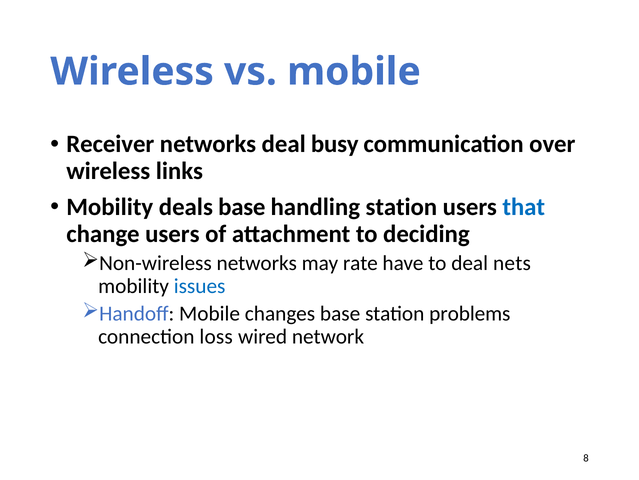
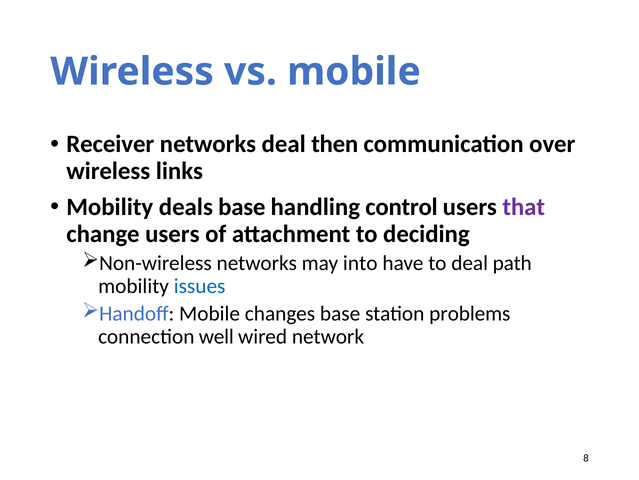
busy: busy -> then (335, 144)
handling station: station -> control (401, 207)
that colour: blue -> purple (524, 207)
rate: rate -> into (360, 263)
nets: nets -> path (512, 263)
loss: loss -> well (216, 336)
